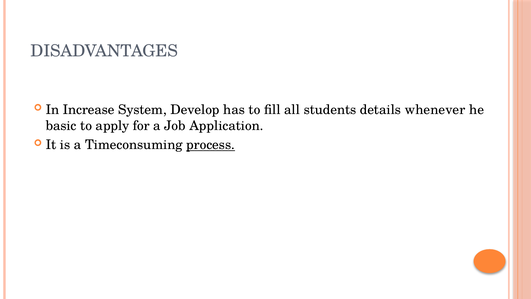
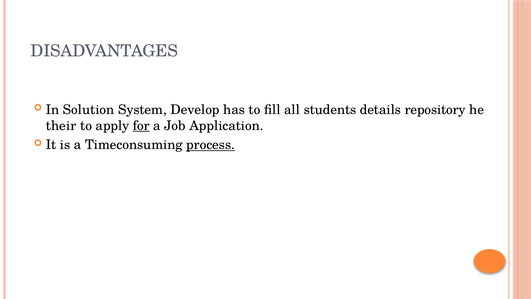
Increase: Increase -> Solution (89, 110)
whenever: whenever -> repository (435, 110)
basic: basic -> their (61, 125)
for underline: none -> present (141, 125)
